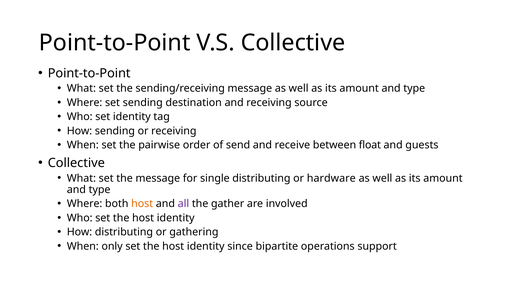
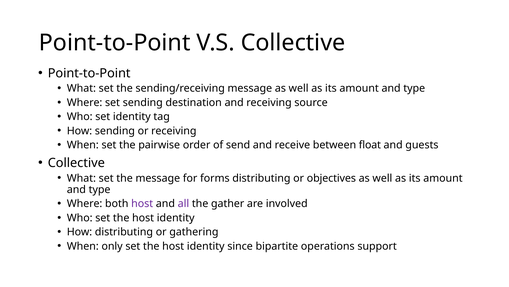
single: single -> forms (215, 178)
hardware: hardware -> objectives (331, 178)
host colour: orange -> purple (142, 203)
